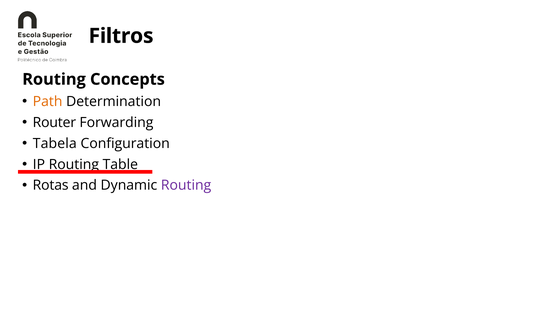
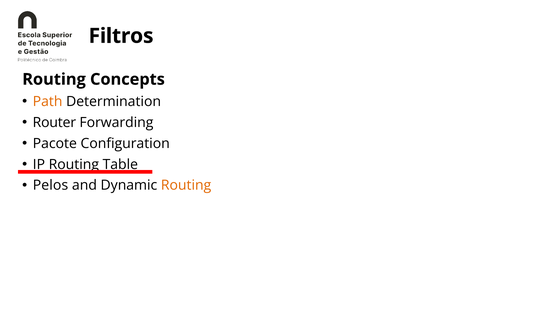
Tabela: Tabela -> Pacote (55, 143)
Rotas: Rotas -> Pelos (50, 185)
Routing colour: purple -> orange (186, 185)
